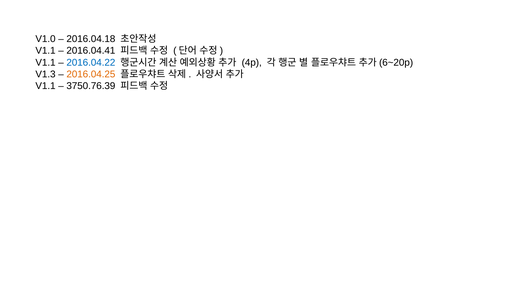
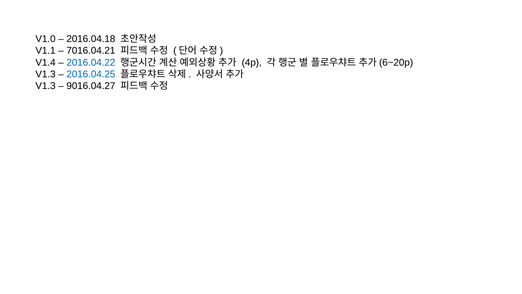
2016.04.41: 2016.04.41 -> 7016.04.21 (91, 51)
V1.1: V1.1 -> V1.4 (46, 62)
2016.04.25 colour: orange -> blue (91, 74)
V1.1: V1.1 -> V1.3 (46, 86)
3750.76.39: 3750.76.39 -> 9016.04.27 (91, 86)
